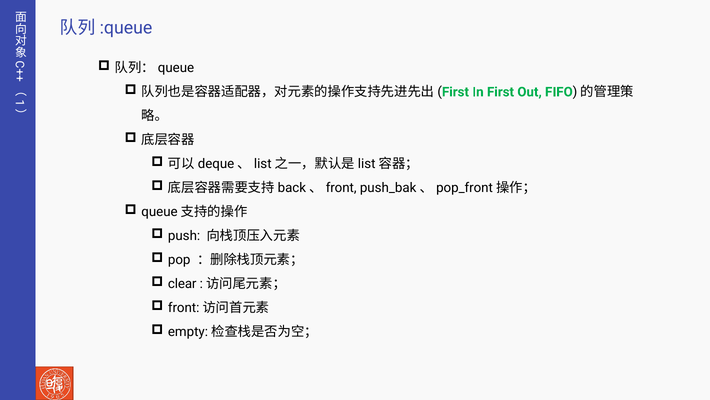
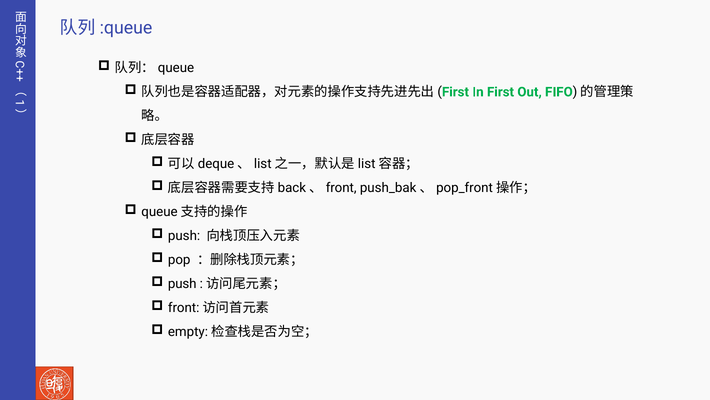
clear: clear -> push (182, 284)
